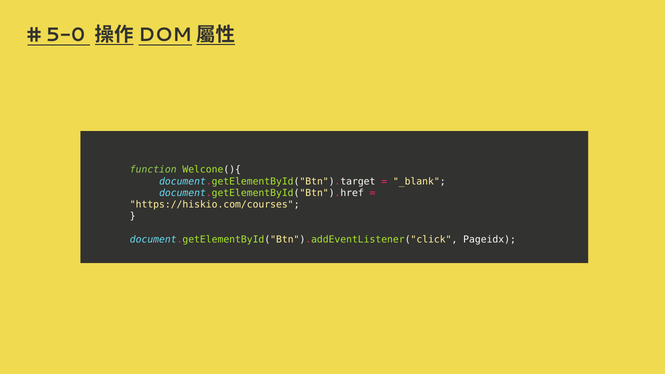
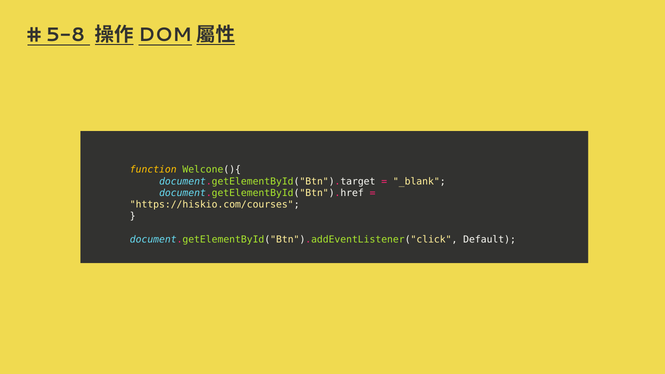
5-0: 5-0 -> 5-8 (65, 35)
function colour: light green -> yellow (153, 170)
Pageidx: Pageidx -> Default (490, 240)
